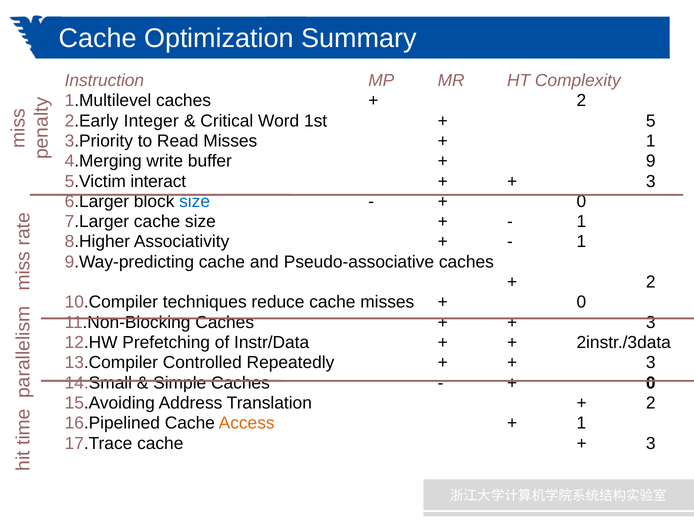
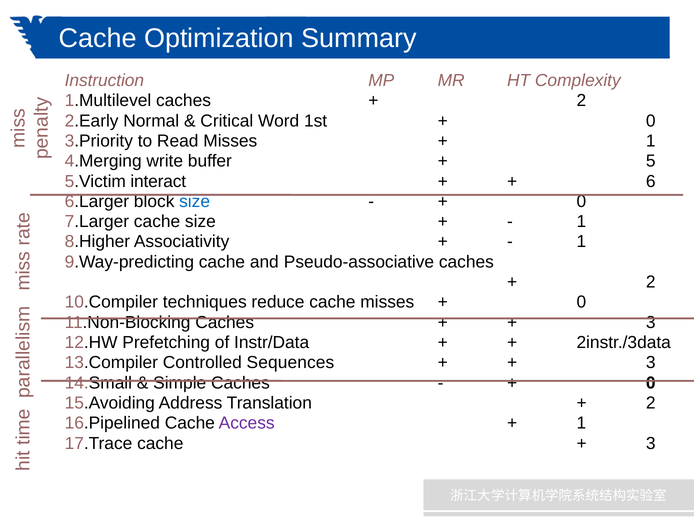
Integer: Integer -> Normal (151, 121)
5: 5 -> 0 (651, 121)
9: 9 -> 5 (651, 161)
3: 3 -> 6 (651, 181)
Repeatedly: Repeatedly -> Sequences (290, 362)
Access colour: orange -> purple (247, 423)
